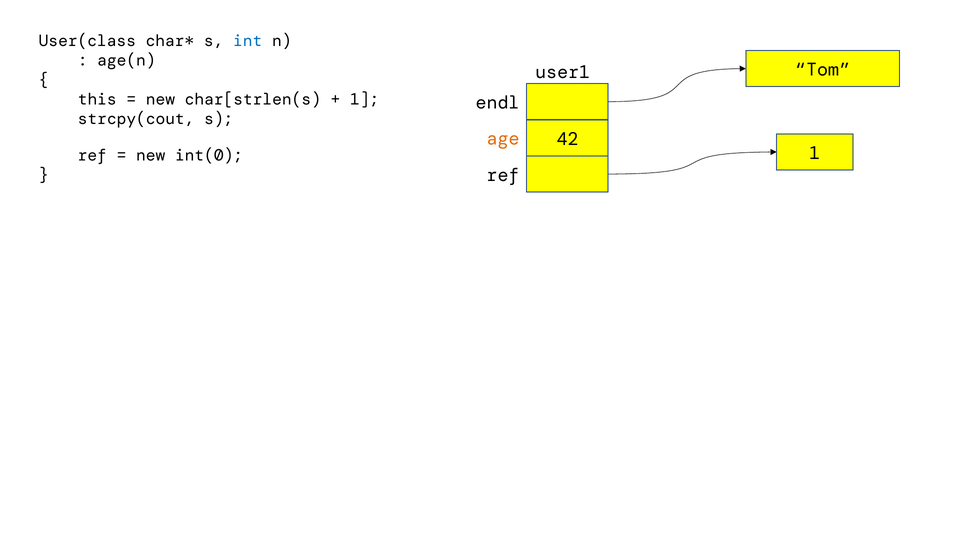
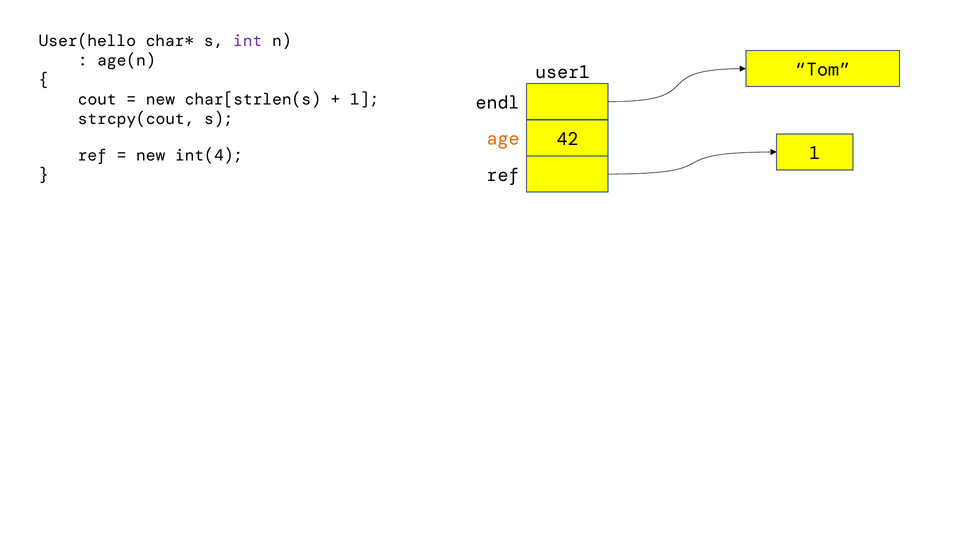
User(class: User(class -> User(hello (87, 41)
int colour: blue -> purple (248, 41)
this: this -> cout (97, 99)
int(0: int(0 -> int(4 (209, 155)
